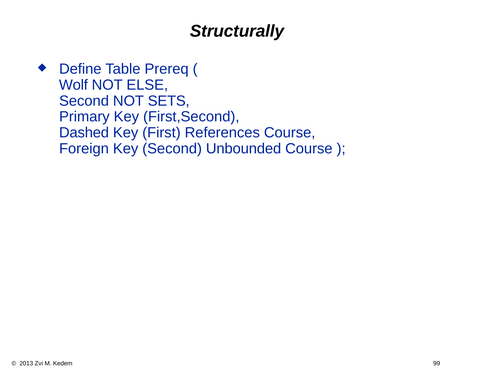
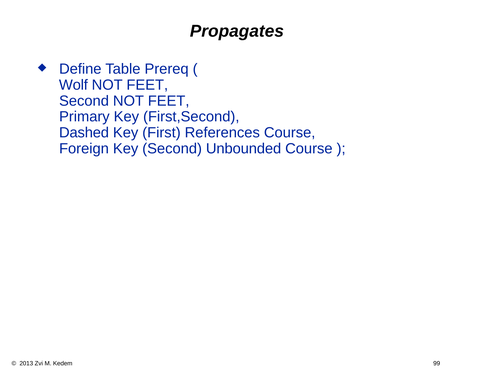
Structurally: Structurally -> Propagates (237, 31)
ELSE: ELSE -> FEET (147, 85)
Second NOT SETS: SETS -> FEET (169, 101)
